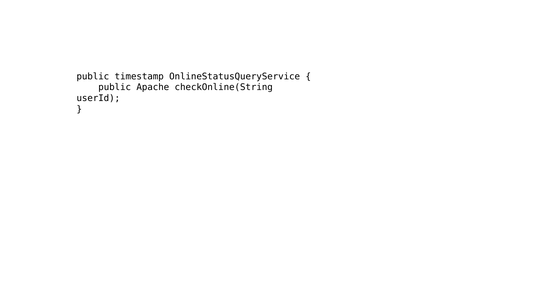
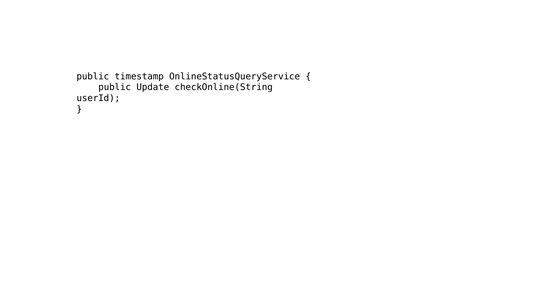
Apache: Apache -> Update (153, 87)
